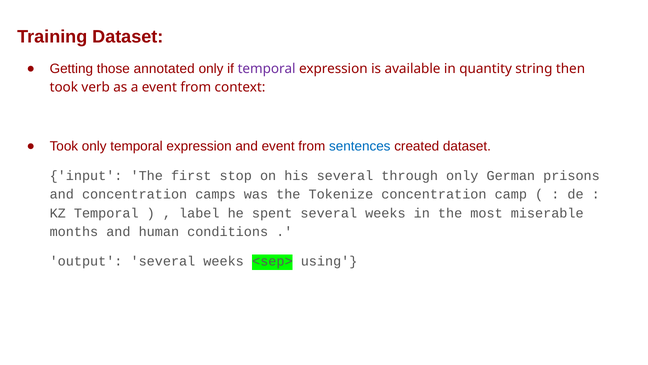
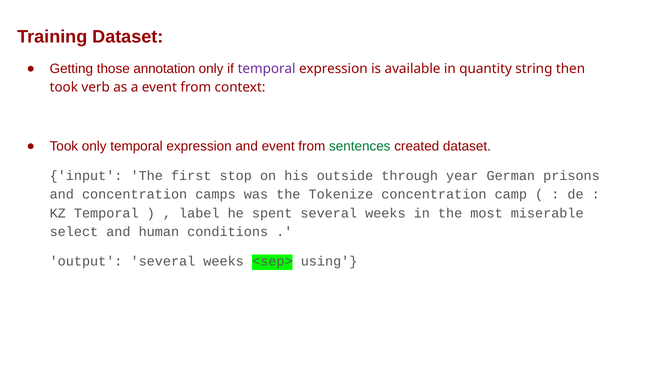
annotated: annotated -> annotation (164, 69)
sentences colour: blue -> green (360, 146)
his several: several -> outside (345, 176)
through only: only -> year (462, 176)
months: months -> select (74, 232)
